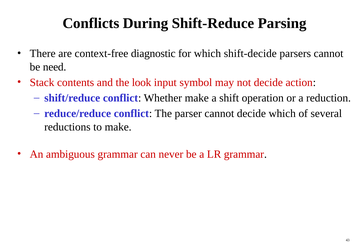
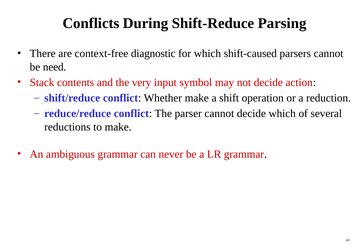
shift-decide: shift-decide -> shift-caused (250, 54)
look: look -> very (142, 82)
